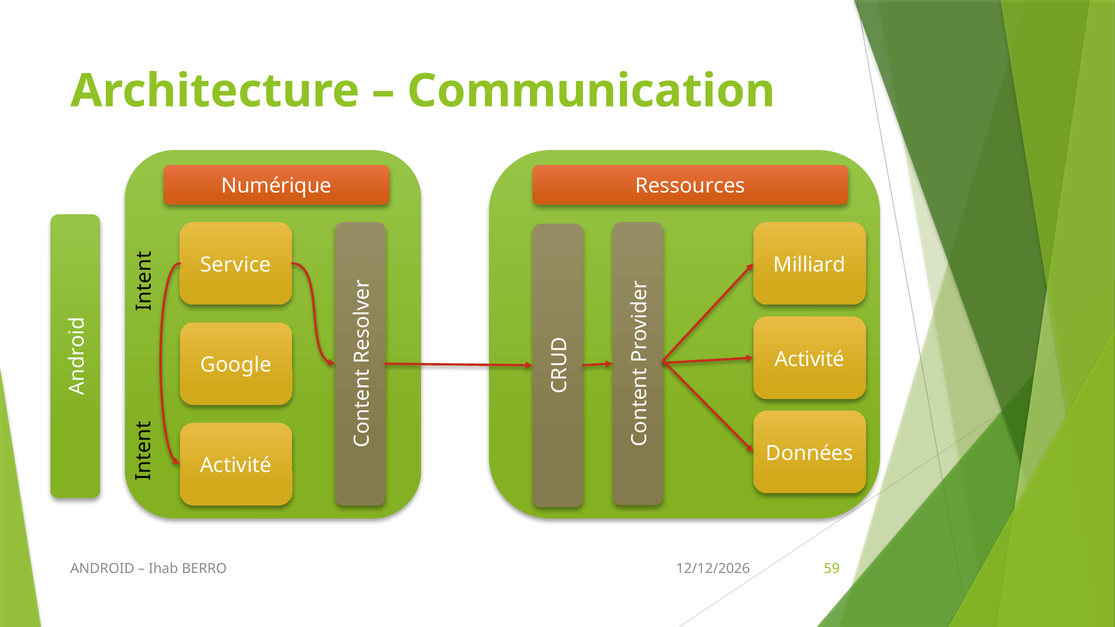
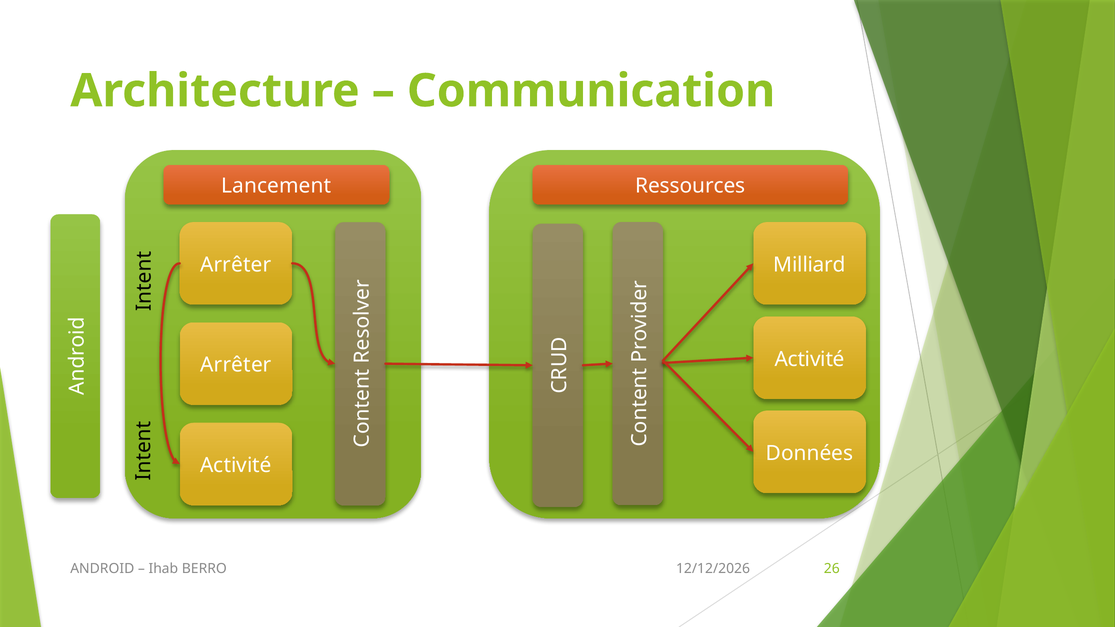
Numérique: Numérique -> Lancement (276, 186)
Service: Service -> Arrêter (236, 265)
Google: Google -> Arrêter (236, 365)
59: 59 -> 26 (832, 569)
